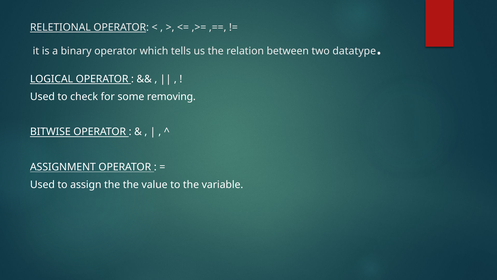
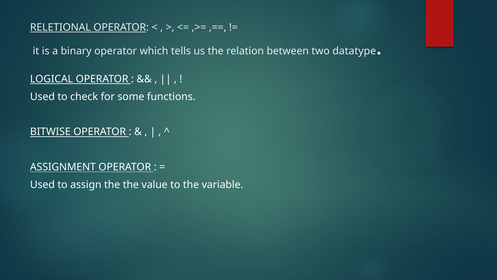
removing: removing -> functions (171, 96)
